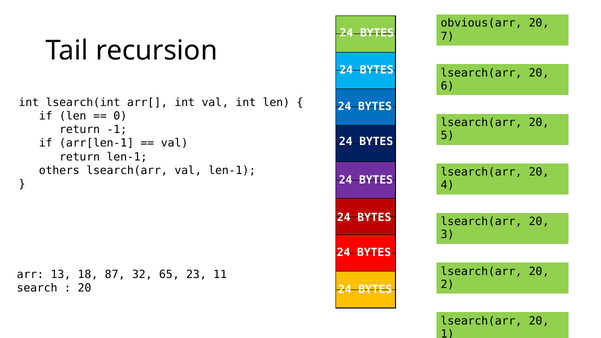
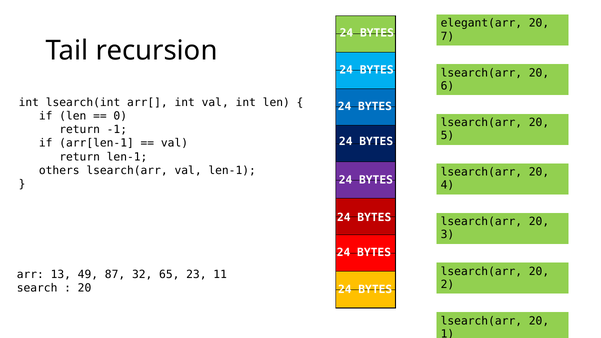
obvious(arr: obvious(arr -> elegant(arr (481, 23)
18: 18 -> 49 (88, 275)
